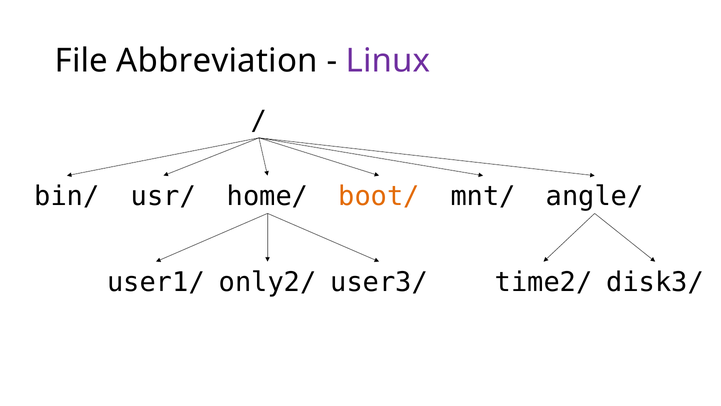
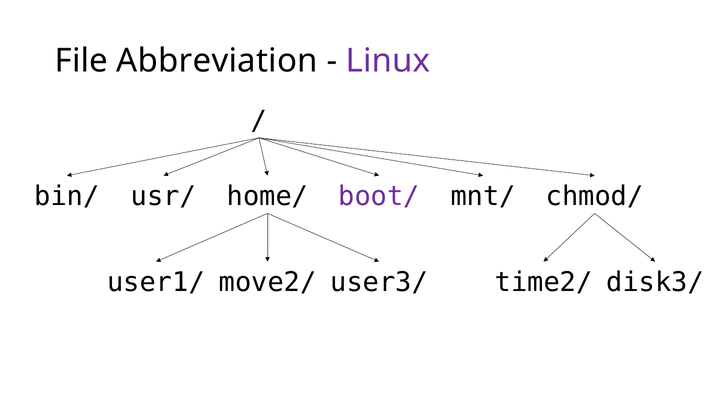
boot/ colour: orange -> purple (379, 196)
angle/: angle/ -> chmod/ (595, 196)
only2/: only2/ -> move2/ (268, 282)
